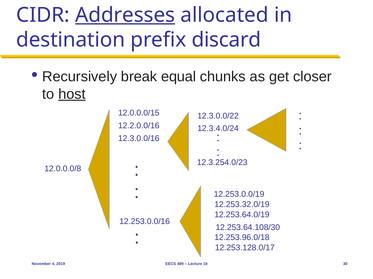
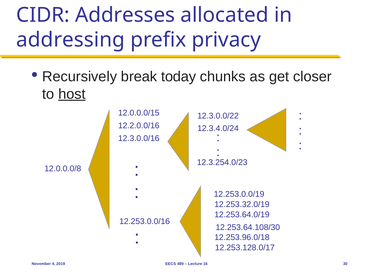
Addresses underline: present -> none (125, 15)
destination: destination -> addressing (71, 40)
discard: discard -> privacy (226, 40)
equal: equal -> today (179, 77)
